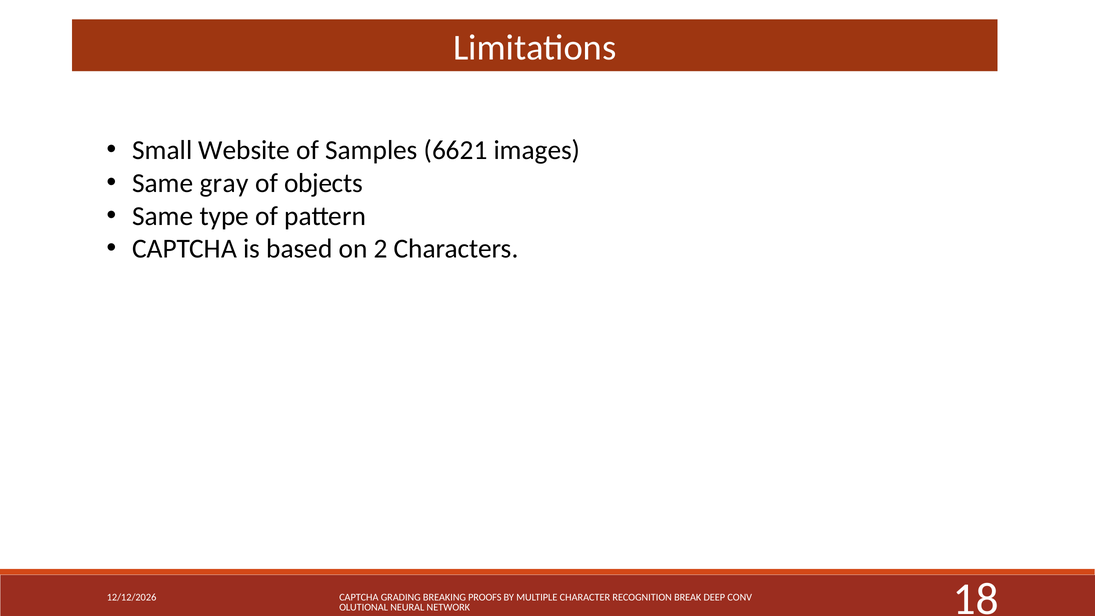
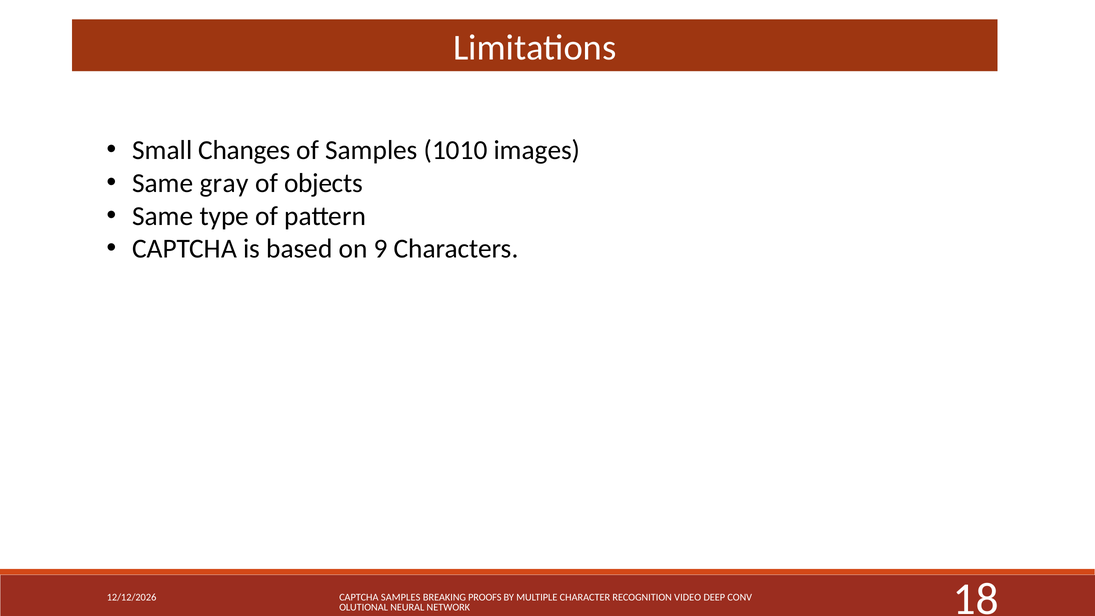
Website: Website -> Changes (244, 150)
6621: 6621 -> 1010 (456, 150)
2: 2 -> 9 (381, 249)
CAPTCHA GRADING: GRADING -> SAMPLES (401, 597)
BREAK: BREAK -> VIDEO (688, 597)
